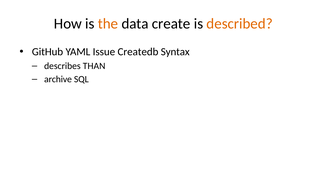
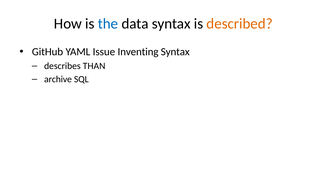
the colour: orange -> blue (108, 24)
data create: create -> syntax (171, 24)
Createdb: Createdb -> Inventing (138, 52)
